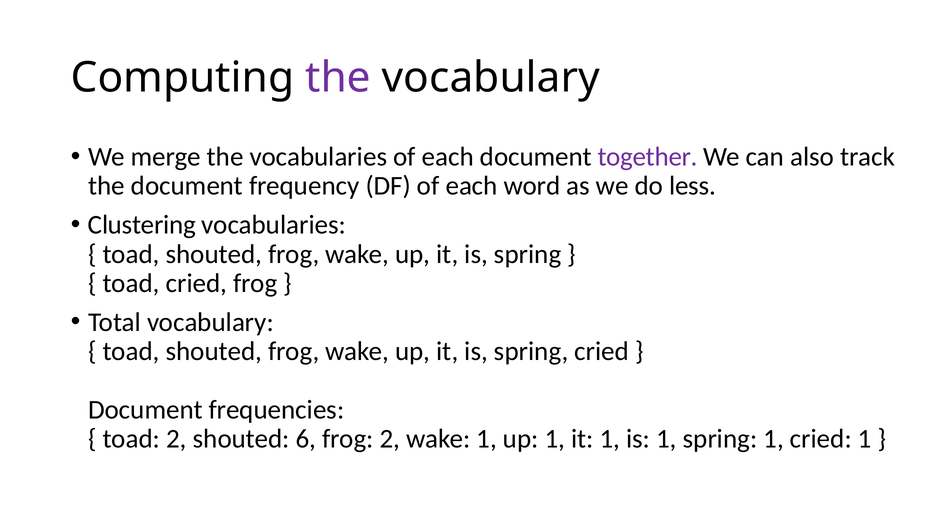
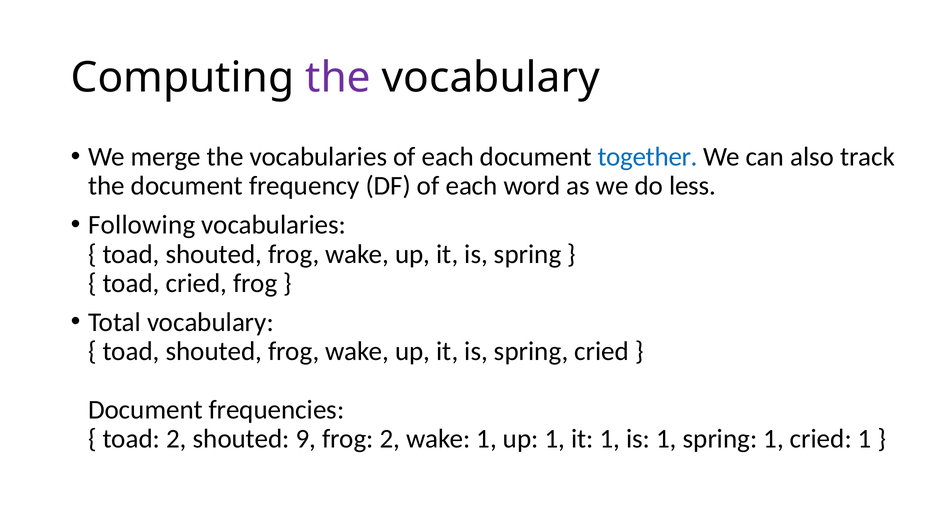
together colour: purple -> blue (648, 157)
Clustering: Clustering -> Following (142, 225)
6: 6 -> 9 (306, 439)
